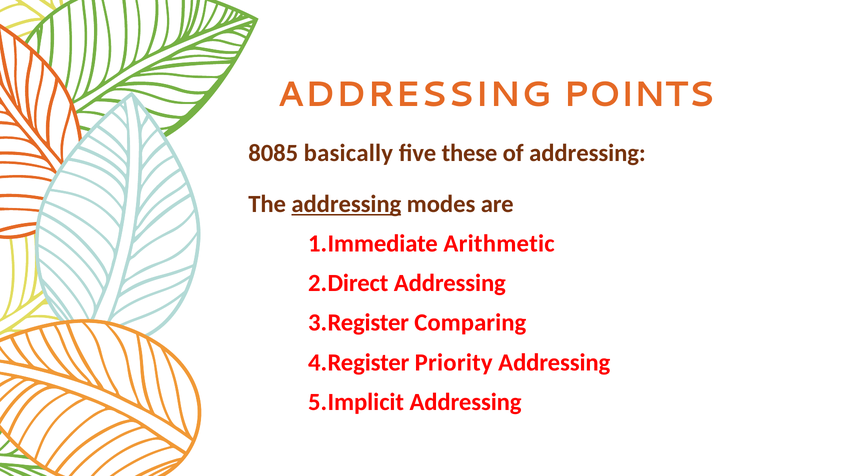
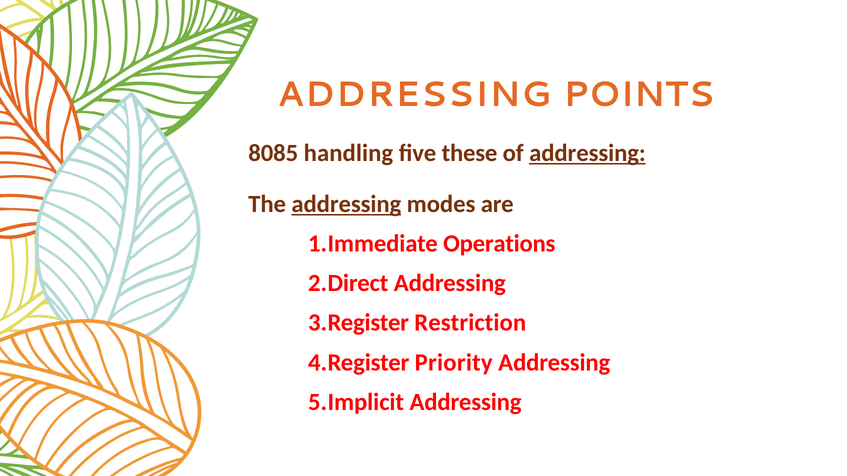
basically: basically -> handling (348, 153)
addressing underline: none -> present (587, 153)
Arithmetic: Arithmetic -> Operations (499, 244)
Comparing: Comparing -> Restriction (470, 323)
